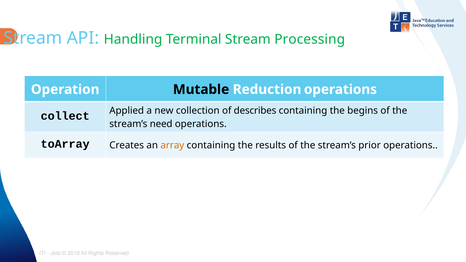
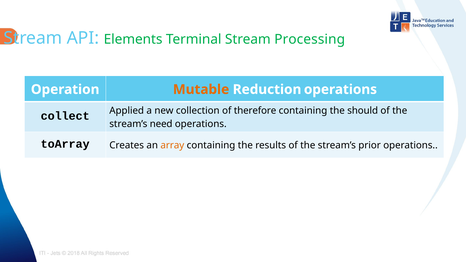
Handling: Handling -> Elements (133, 39)
Mutable colour: black -> orange (201, 89)
describes: describes -> therefore (255, 111)
begins: begins -> should (363, 111)
